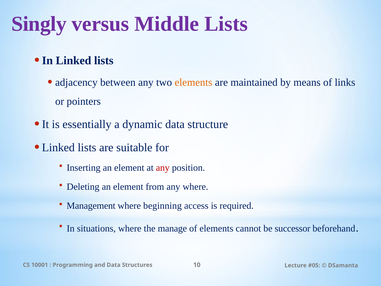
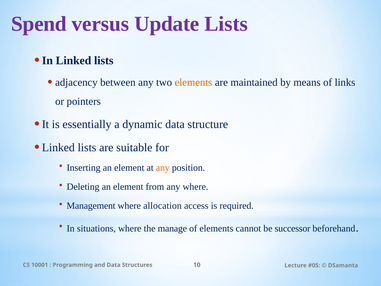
Singly: Singly -> Spend (39, 24)
Middle: Middle -> Update (167, 24)
any colour: red -> orange (163, 167)
beginning: beginning -> allocation (162, 206)
